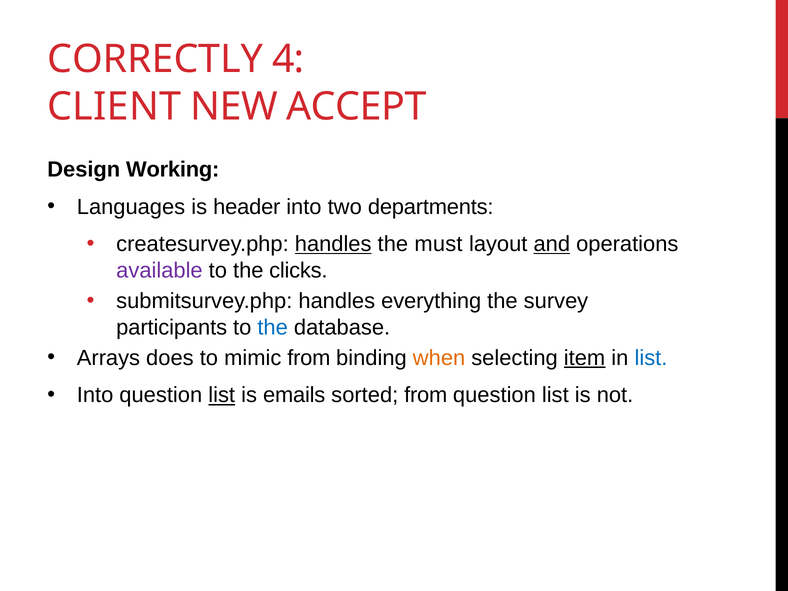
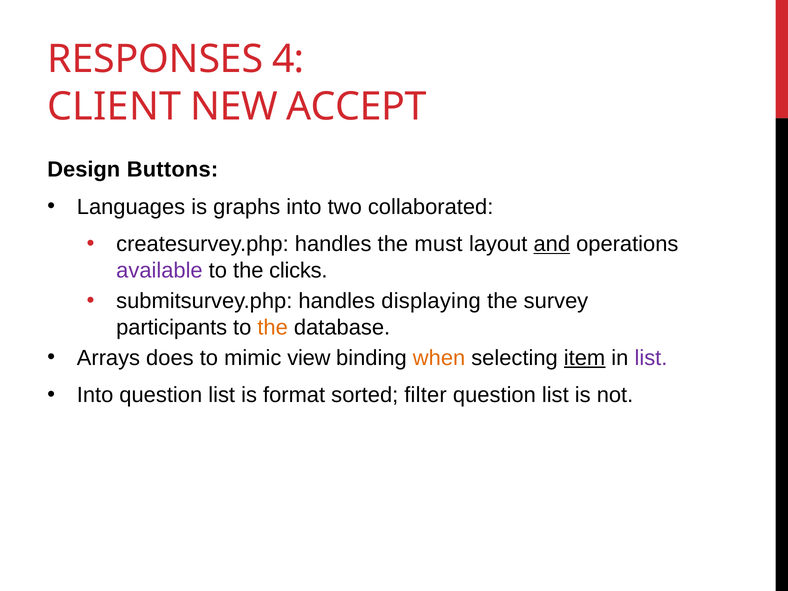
CORRECTLY: CORRECTLY -> RESPONSES (155, 59)
Working: Working -> Buttons (173, 170)
header: header -> graphs (247, 207)
departments: departments -> collaborated (431, 207)
handles underline: present -> none (333, 244)
everything: everything -> displaying (431, 301)
the colour: blue -> orange (273, 327)
mimic from: from -> view (309, 358)
list colour: blue -> purple (651, 358)
list underline: present -> none (222, 395)
emails: emails -> format (294, 395)
sorted from: from -> filter (426, 395)
